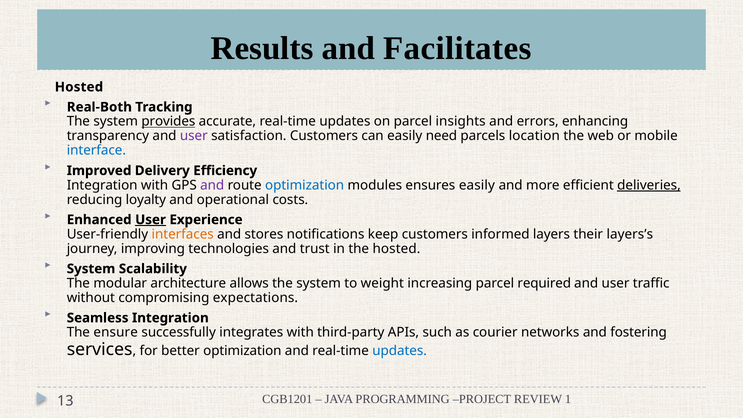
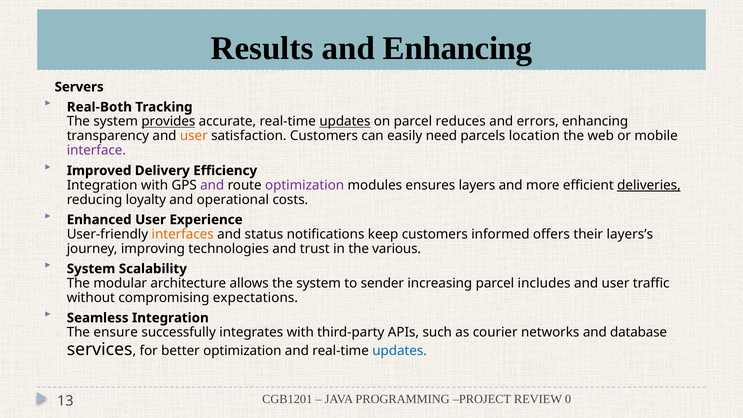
and Facilitates: Facilitates -> Enhancing (458, 48)
Hosted: Hosted -> Servers (79, 87)
updates underline: none -> present (345, 122)
insights: insights -> reduces (461, 122)
user colour: purple -> orange (194, 136)
interface colour: blue -> purple (96, 151)
optimization colour: blue -> purple (305, 185)
ensures easily: easily -> layers (477, 185)
User underline: present -> none (151, 220)
stores: stores -> status (264, 234)
layers: layers -> offers (551, 234)
the hosted: hosted -> various (397, 249)
weight: weight -> sender (382, 283)
required: required -> includes (544, 283)
fostering: fostering -> database (639, 332)
1: 1 -> 0 (568, 399)
